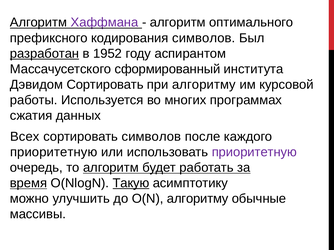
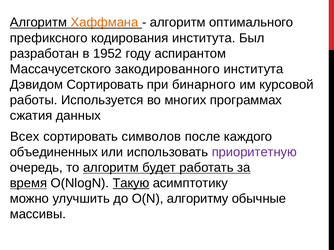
Хаффмана colour: purple -> orange (105, 22)
кодирования символов: символов -> института (204, 38)
разработан underline: present -> none (45, 54)
сформированный: сформированный -> закодированного (167, 69)
при алгоритму: алгоритму -> бинарного (204, 85)
приоритетную: приоритетную -> объединенных (54, 152)
